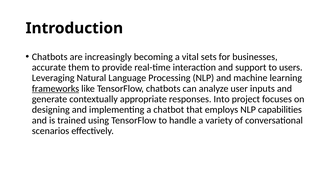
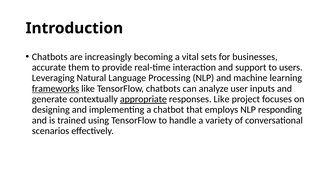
appropriate underline: none -> present (143, 99)
responses Into: Into -> Like (222, 99)
capabilities: capabilities -> responding (280, 110)
